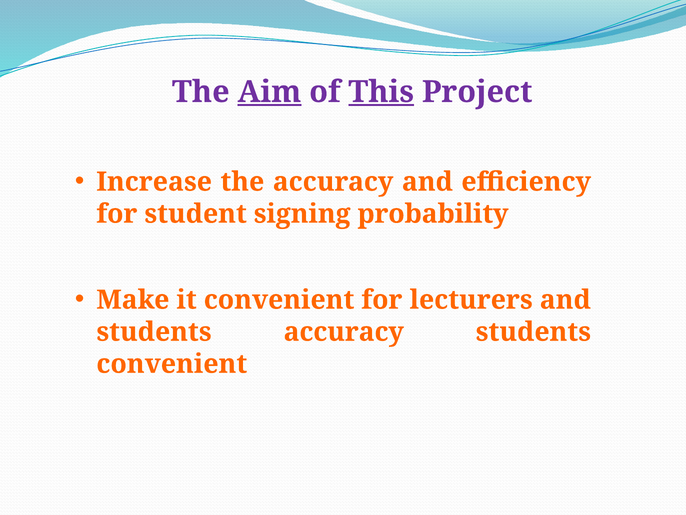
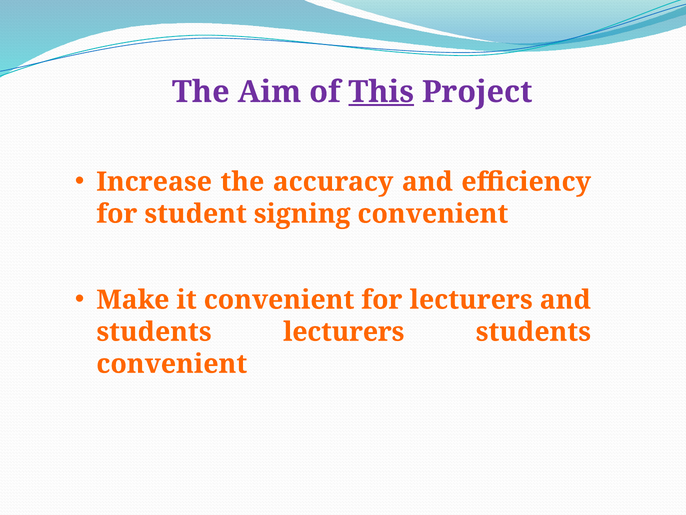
Aim underline: present -> none (269, 92)
signing probability: probability -> convenient (433, 214)
students accuracy: accuracy -> lecturers (344, 332)
